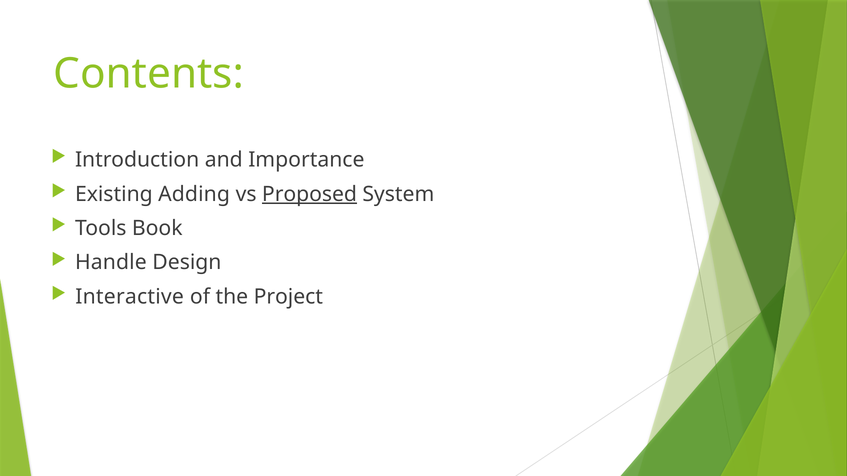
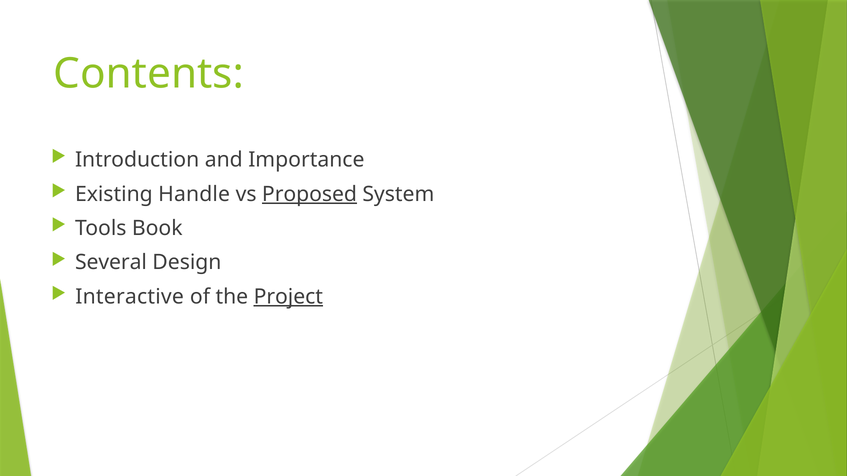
Adding: Adding -> Handle (194, 194)
Handle: Handle -> Several (111, 263)
Project underline: none -> present (288, 297)
